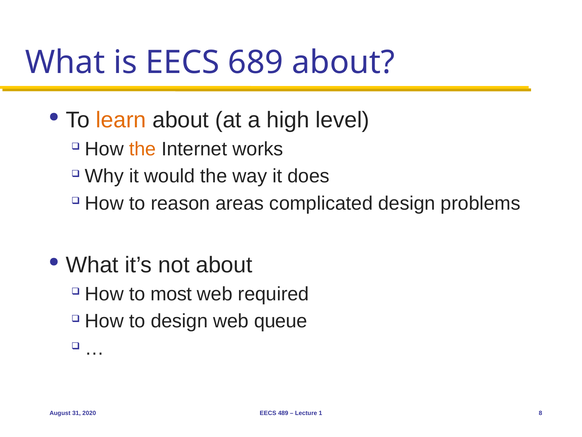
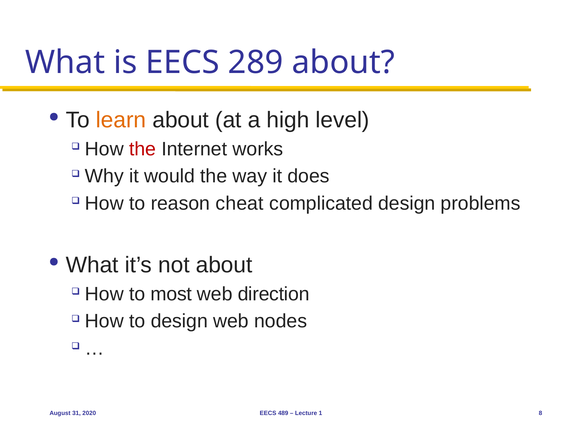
689: 689 -> 289 (256, 62)
the colour: orange -> red (143, 149)
areas: areas -> cheat (240, 203)
required: required -> direction (274, 294)
queue: queue -> nodes (281, 321)
